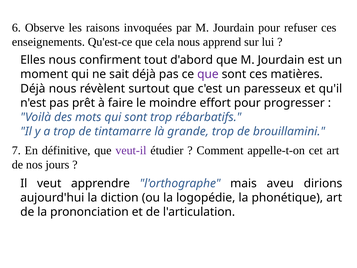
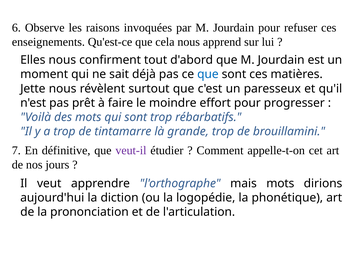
que colour: purple -> blue (208, 74)
Déjà: Déjà -> Jette (33, 89)
mais aveu: aveu -> mots (280, 183)
